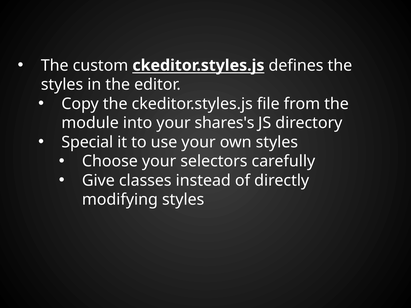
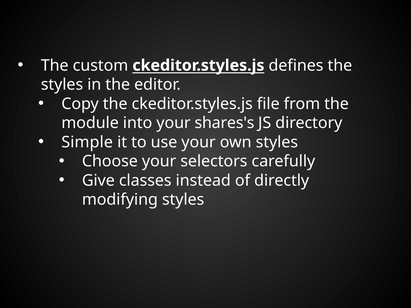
Special: Special -> Simple (87, 142)
